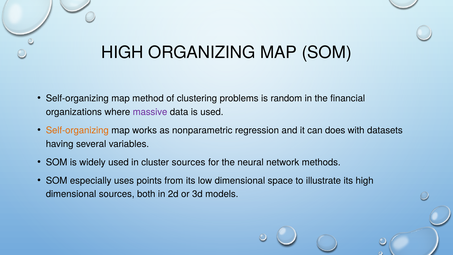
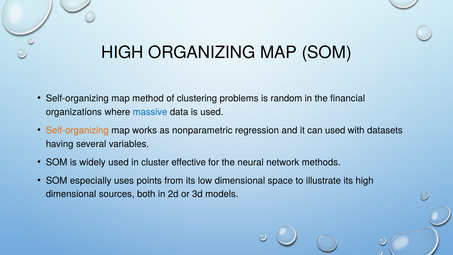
massive colour: purple -> blue (150, 112)
can does: does -> used (335, 130)
cluster sources: sources -> effective (189, 162)
